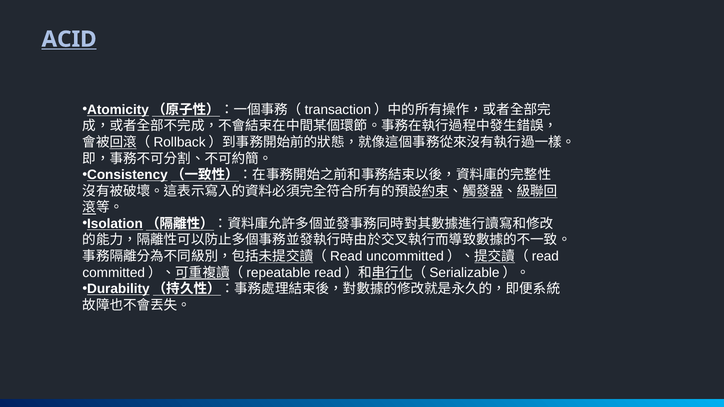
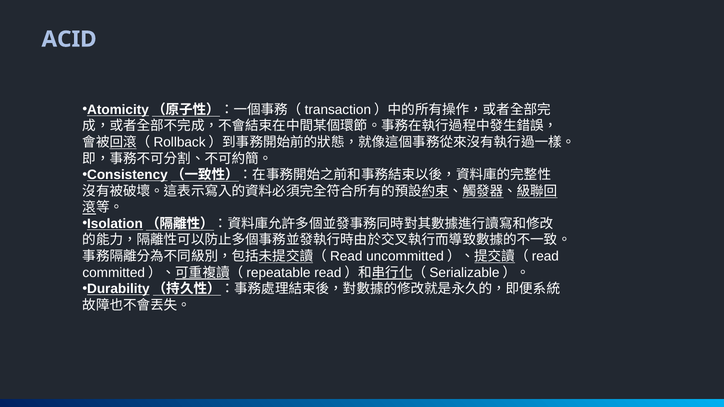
ACID underline: present -> none (69, 39)
